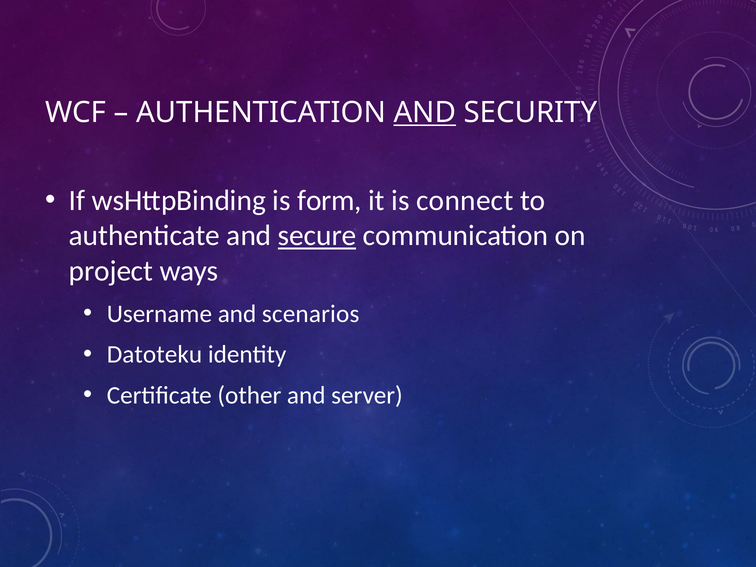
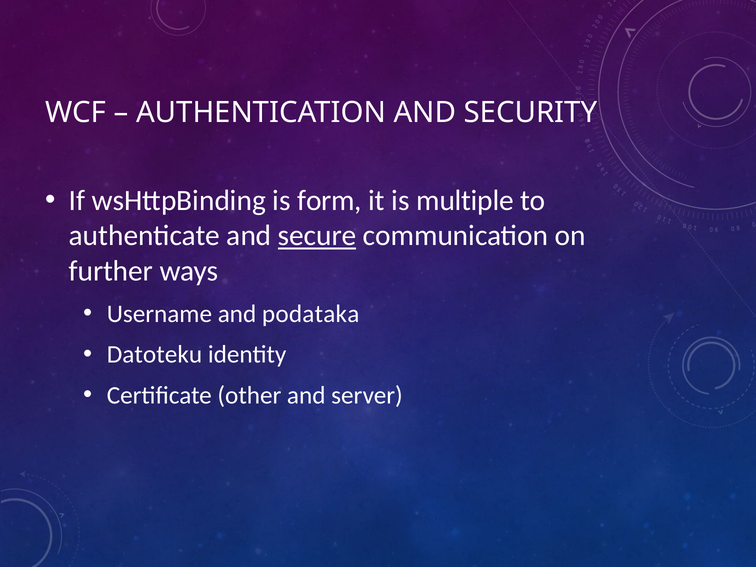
AND underline: present -> none (425, 113)
connect: connect -> multiple (465, 201)
project: project -> further (111, 271)
scenarios: scenarios -> podataka (311, 314)
